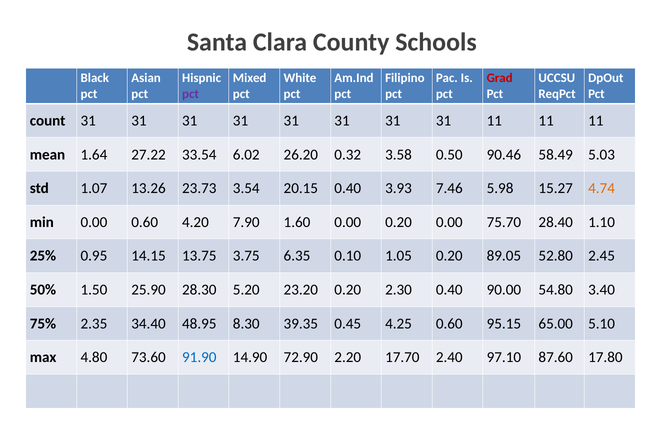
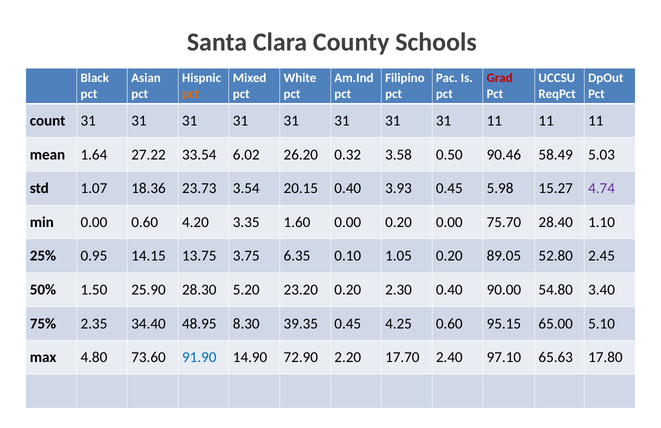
pct colour: purple -> orange (191, 94)
13.26: 13.26 -> 18.36 (149, 188)
3.93 7.46: 7.46 -> 0.45 (449, 188)
4.74 colour: orange -> purple (602, 188)
7.90: 7.90 -> 3.35 (246, 222)
87.60: 87.60 -> 65.63 (556, 357)
